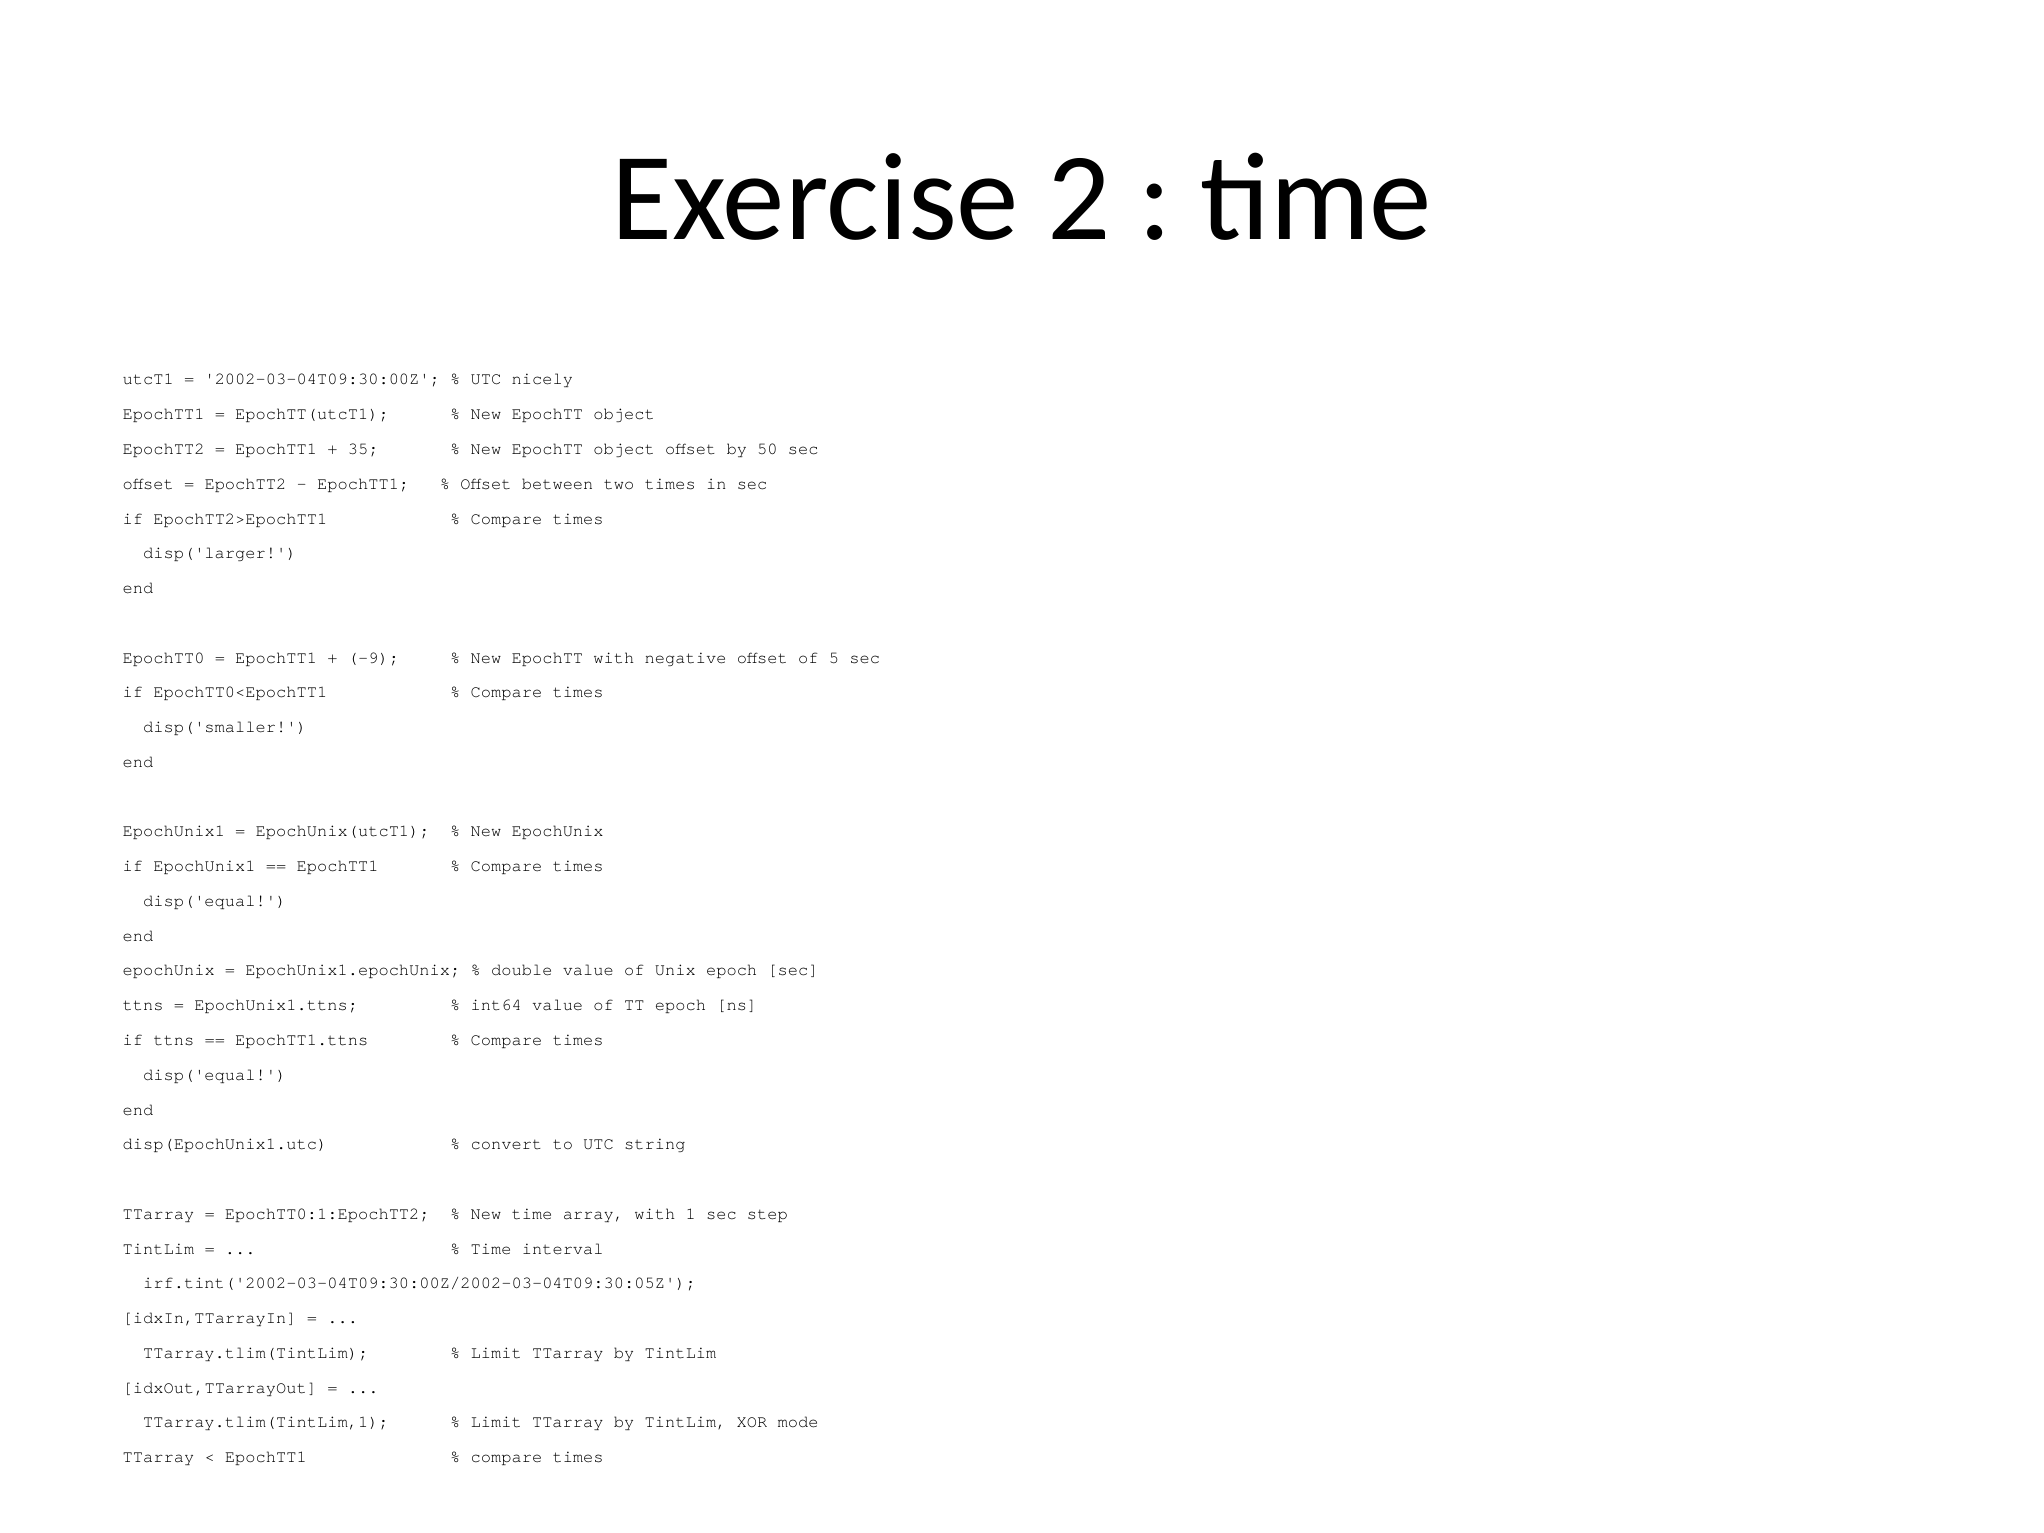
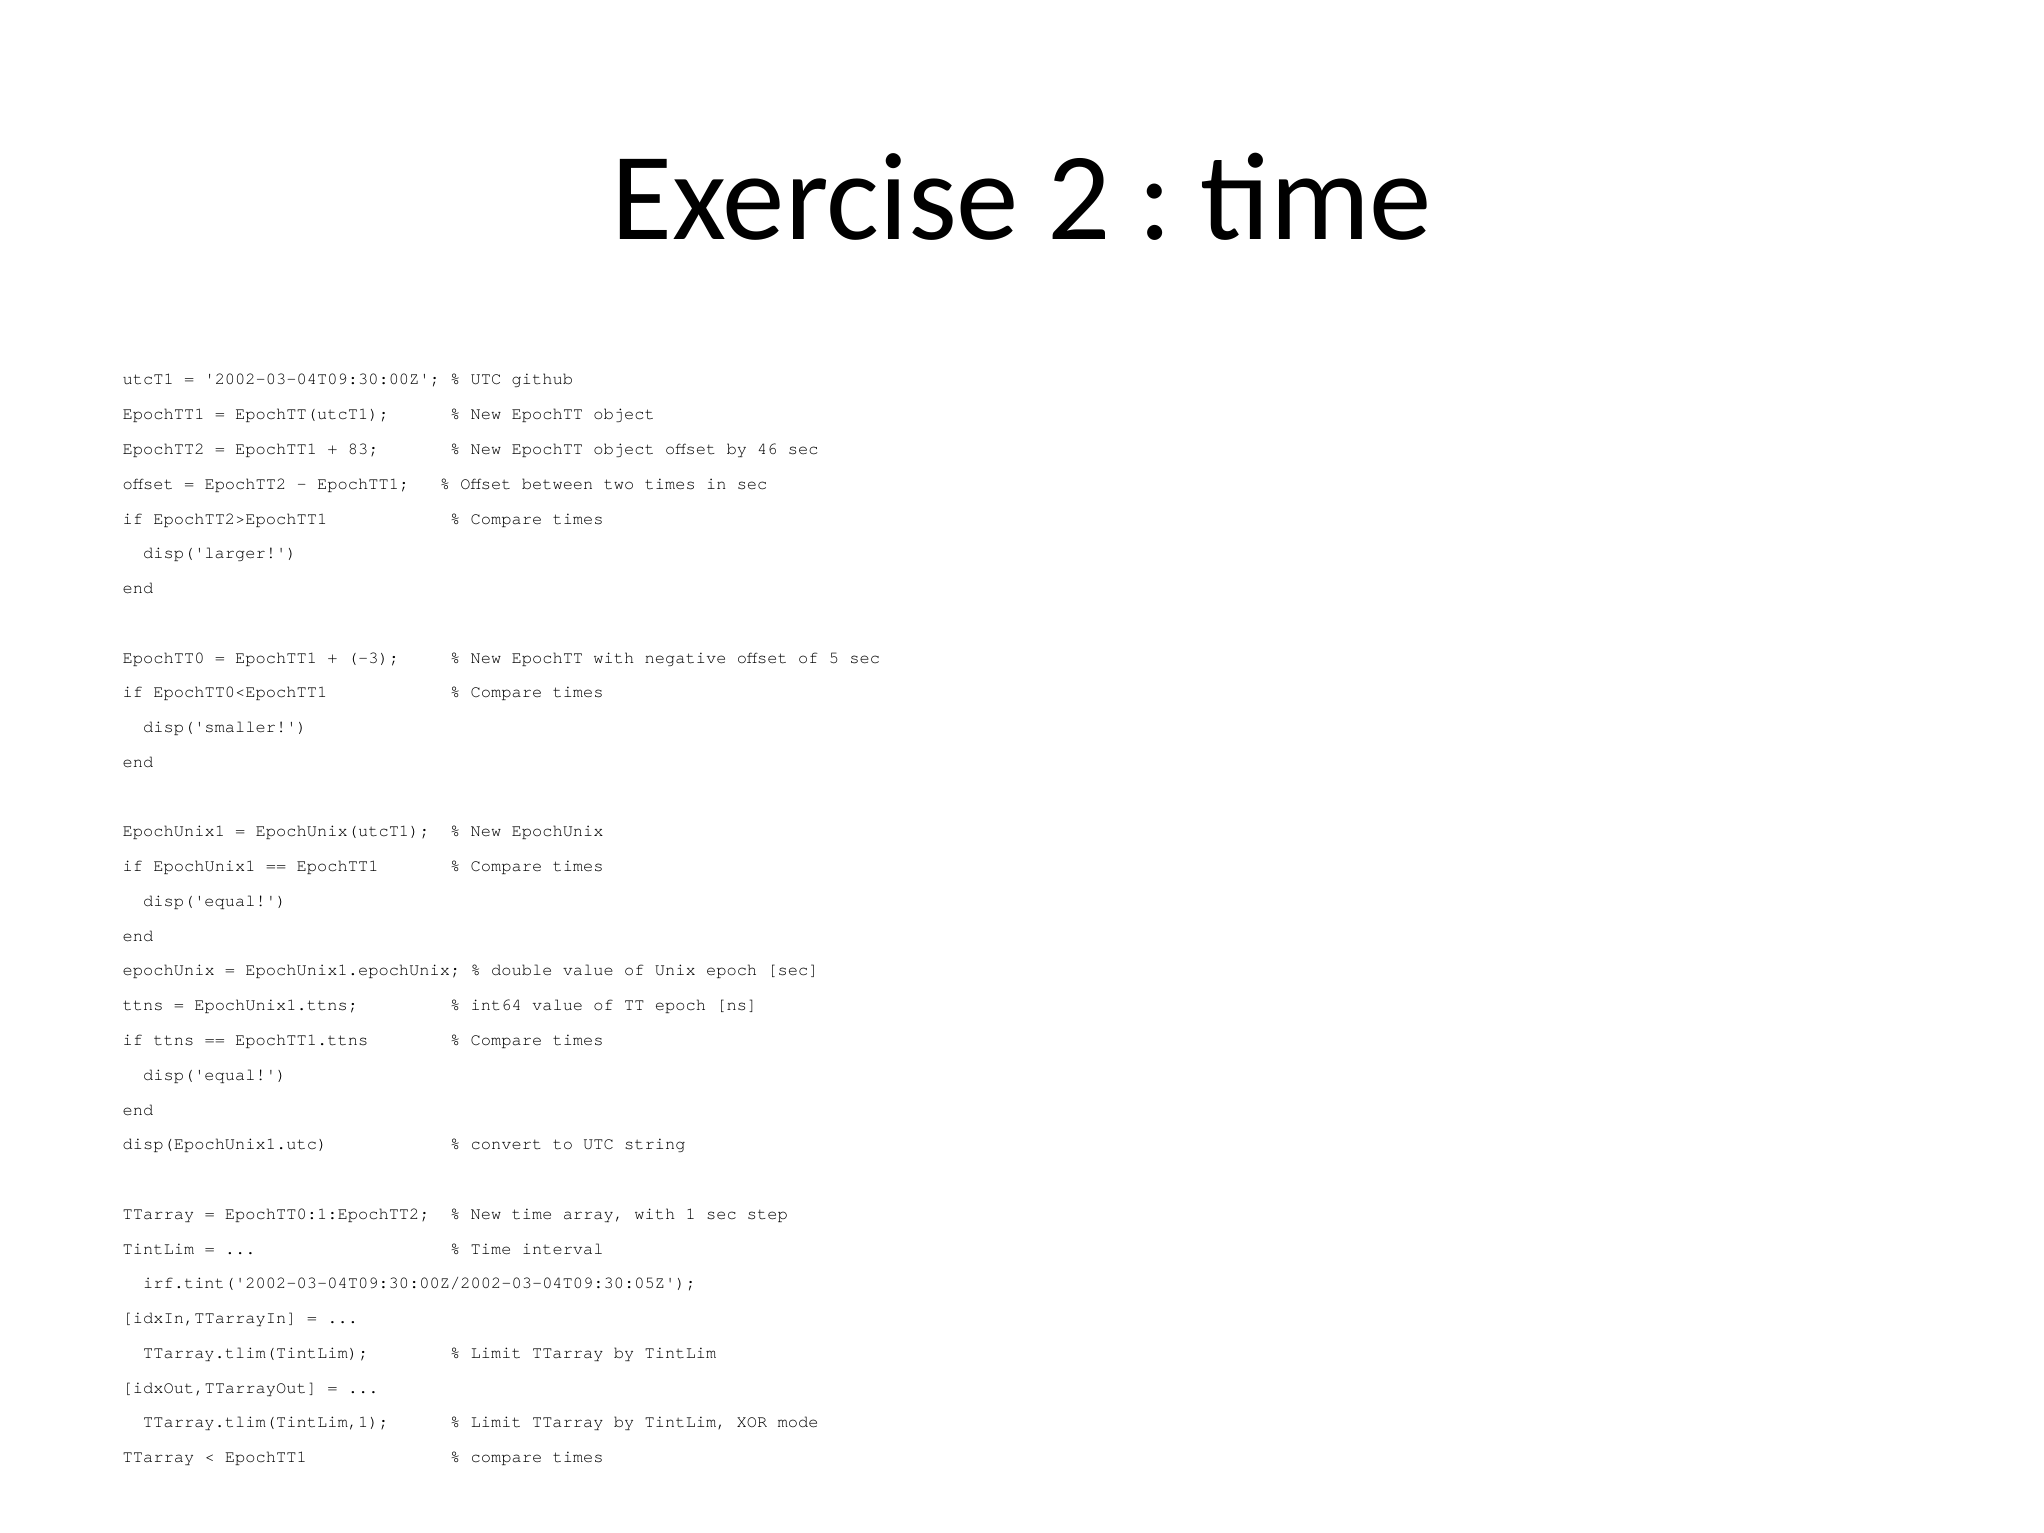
nicely: nicely -> github (542, 379)
35: 35 -> 83 (363, 449)
50: 50 -> 46 (767, 449)
-9: -9 -> -3 (373, 657)
